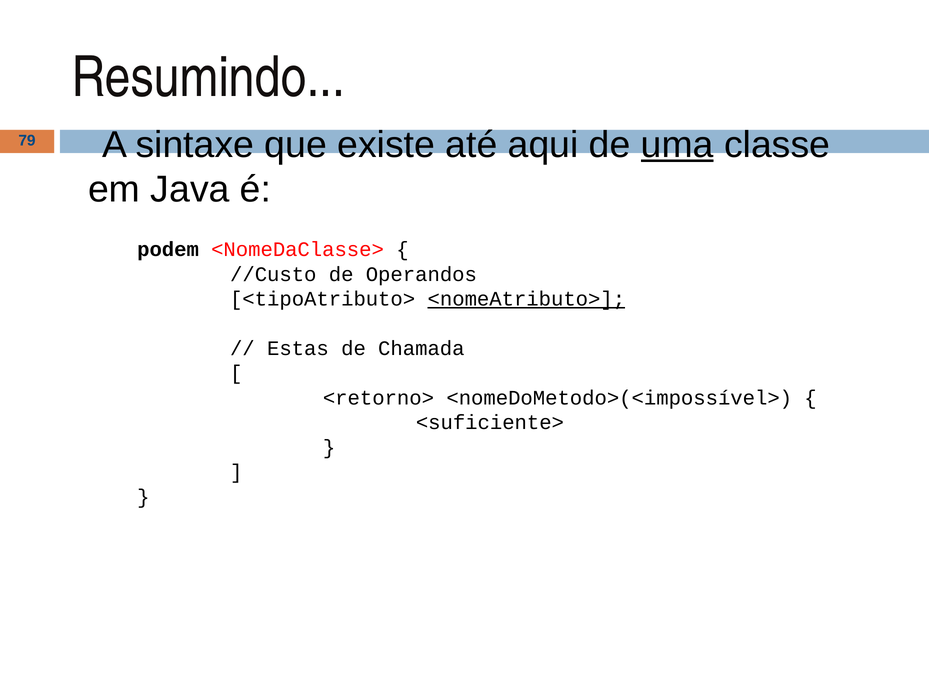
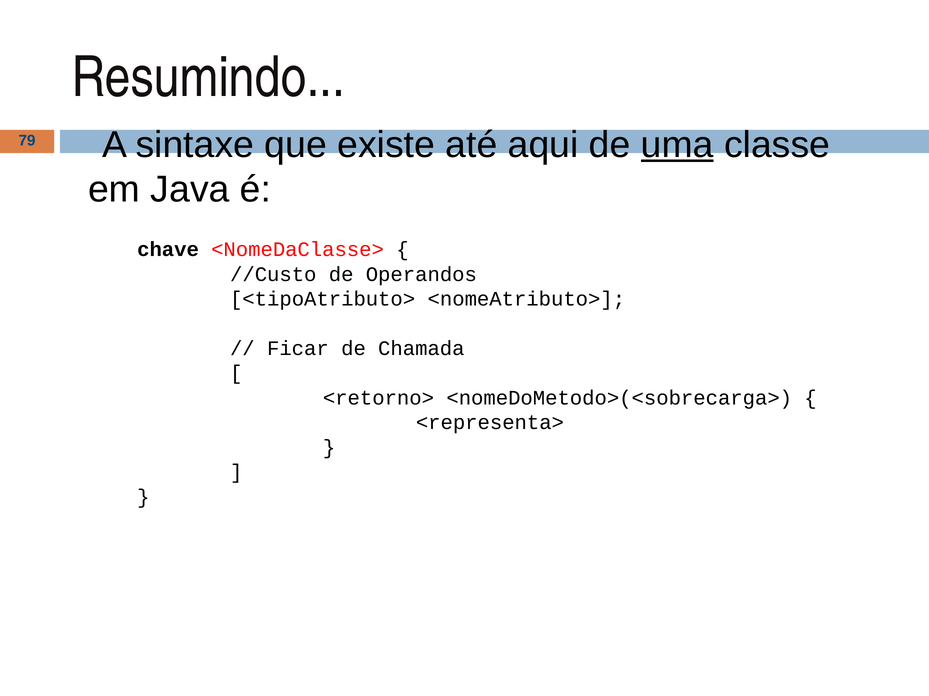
podem: podem -> chave (168, 250)
<nomeAtributo> underline: present -> none (526, 299)
Estas: Estas -> Ficar (298, 349)
<nomeDoMetodo>(<impossível>: <nomeDoMetodo>(<impossível> -> <nomeDoMetodo>(<sobrecarga> (619, 398)
<suficiente>: <suficiente> -> <representa> (490, 423)
